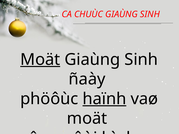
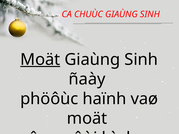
haïnh underline: present -> none (104, 99)
